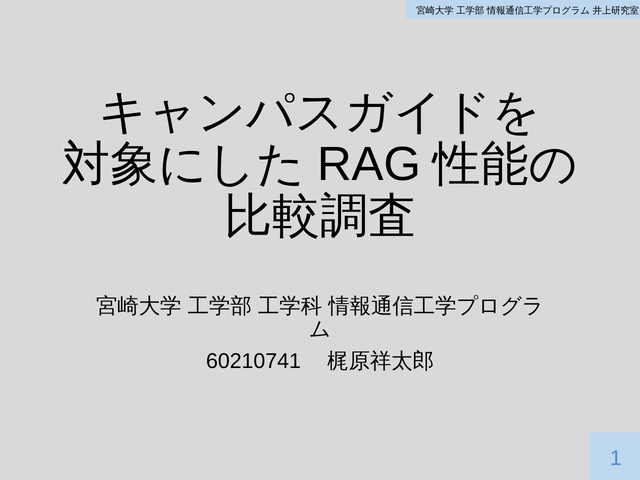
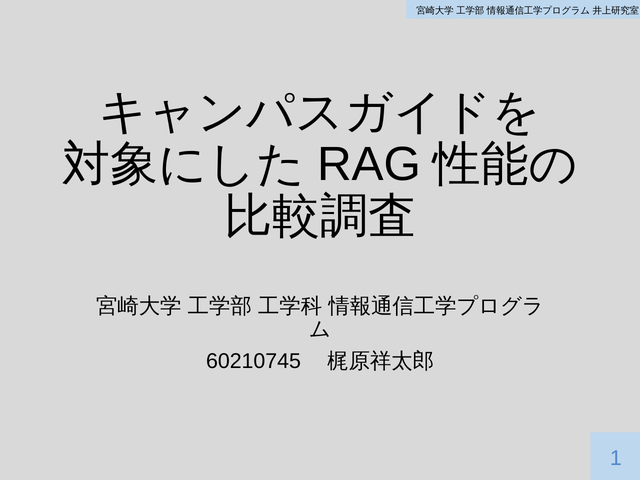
60210741: 60210741 -> 60210745 (253, 361)
